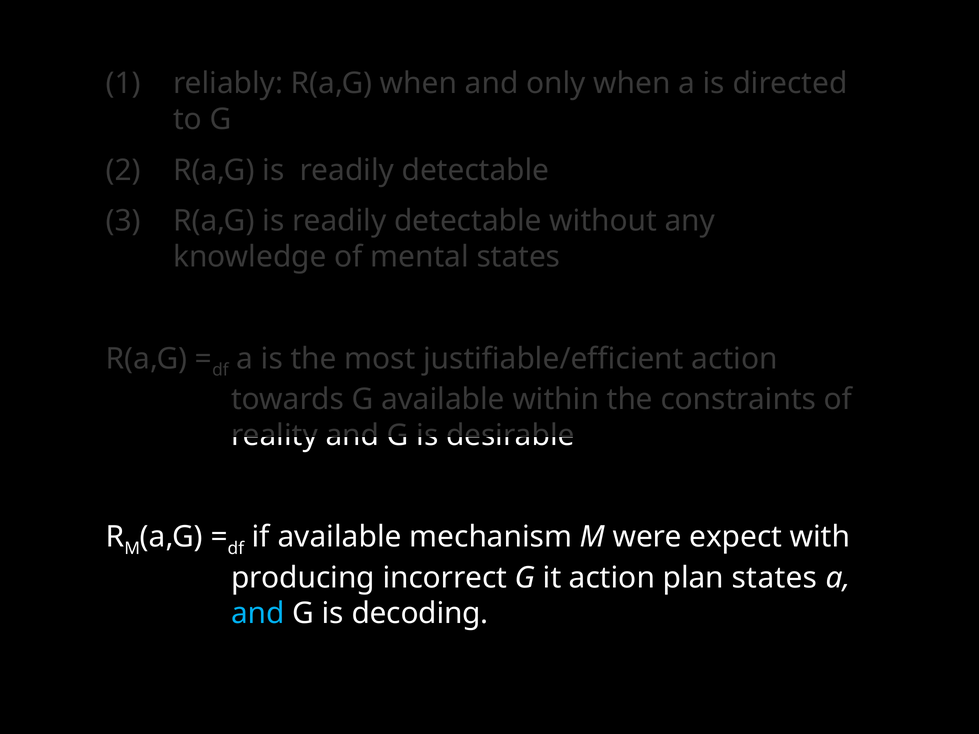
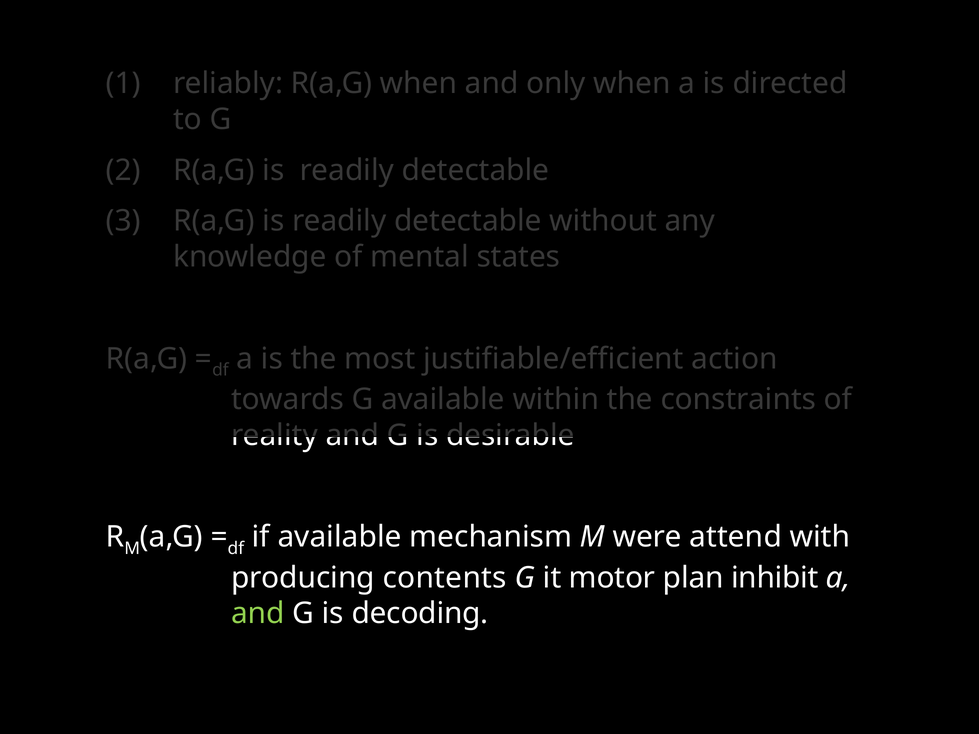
expect: expect -> attend (736, 537)
incorrect: incorrect -> contents (445, 578)
it action: action -> motor (612, 578)
plan states: states -> inhibit (775, 578)
and colour: light blue -> light green (258, 614)
